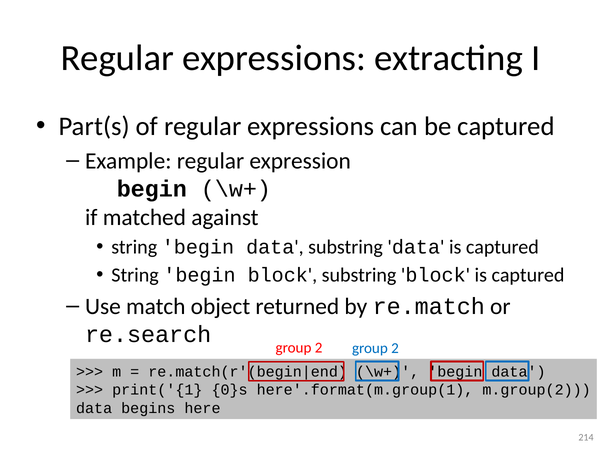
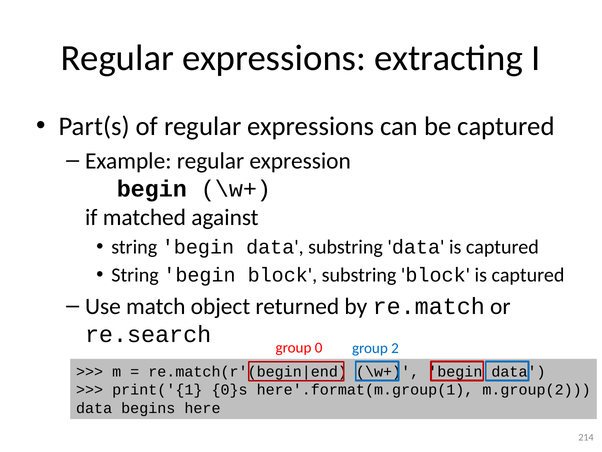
2: 2 -> 0 (319, 347)
